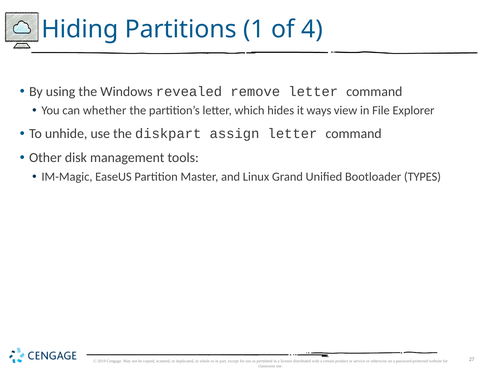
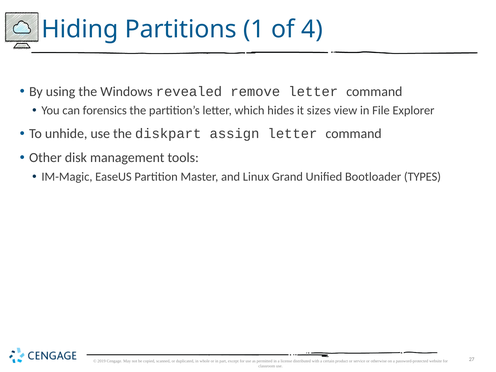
whether: whether -> forensics (105, 111)
ways: ways -> sizes (319, 111)
